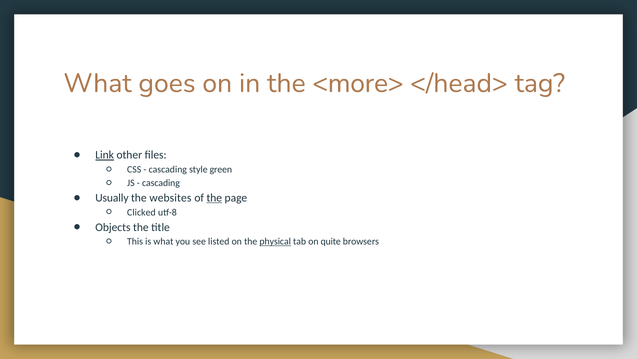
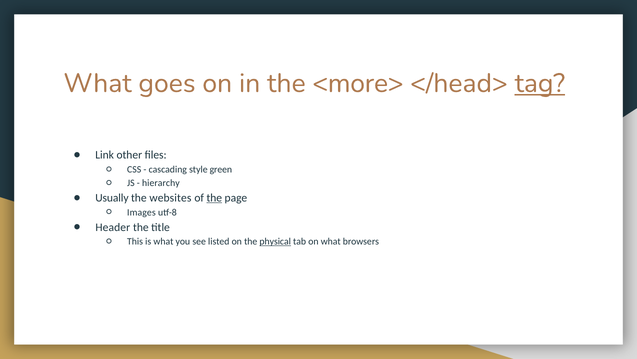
tag underline: none -> present (540, 83)
Link underline: present -> none (105, 155)
cascading: cascading -> hierarchy (161, 183)
Clicked: Clicked -> Images (141, 212)
Objects: Objects -> Header (113, 227)
on quite: quite -> what (331, 241)
